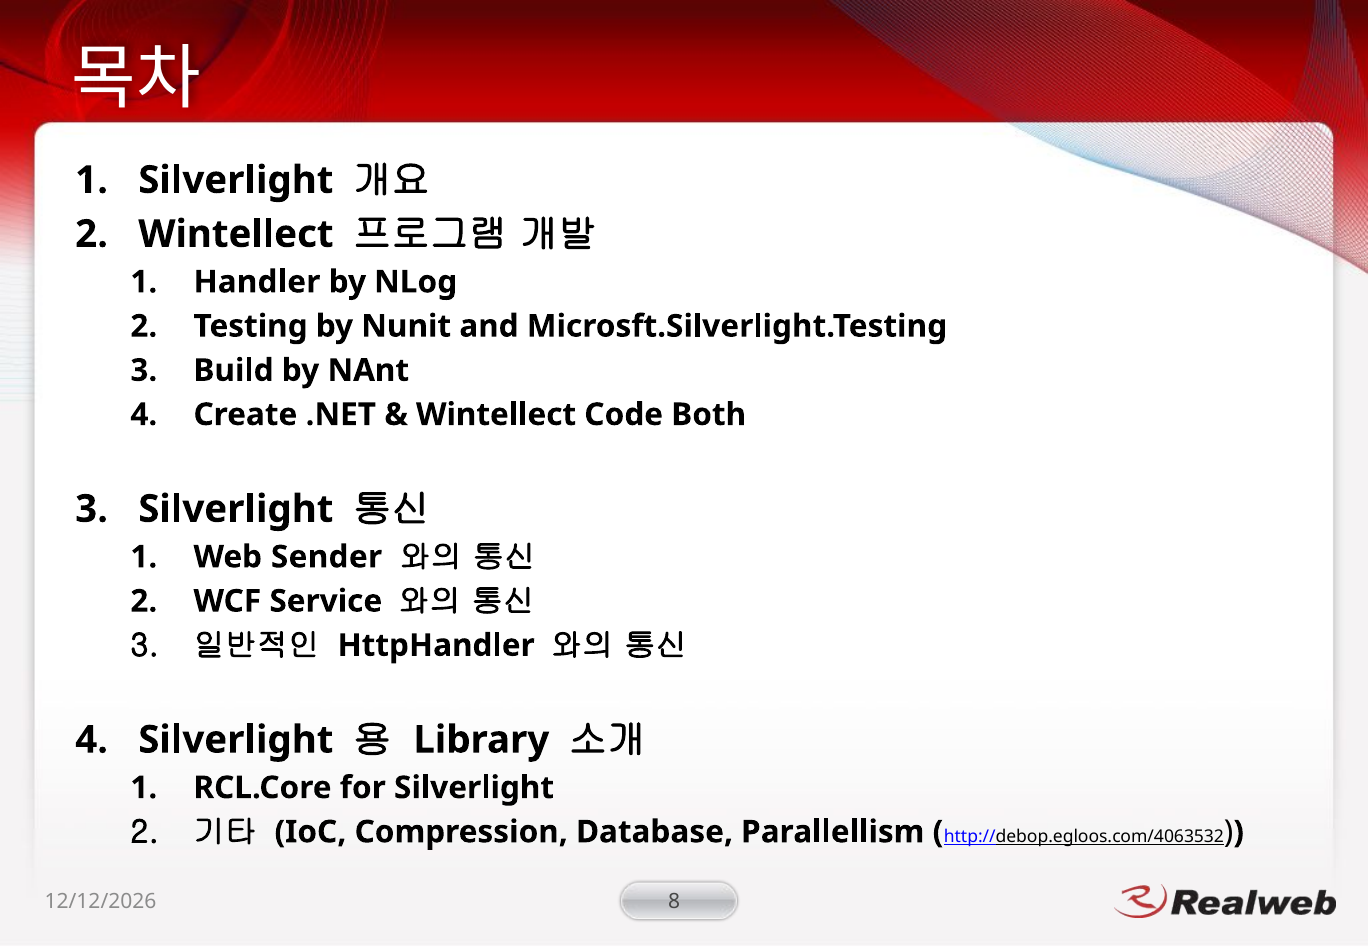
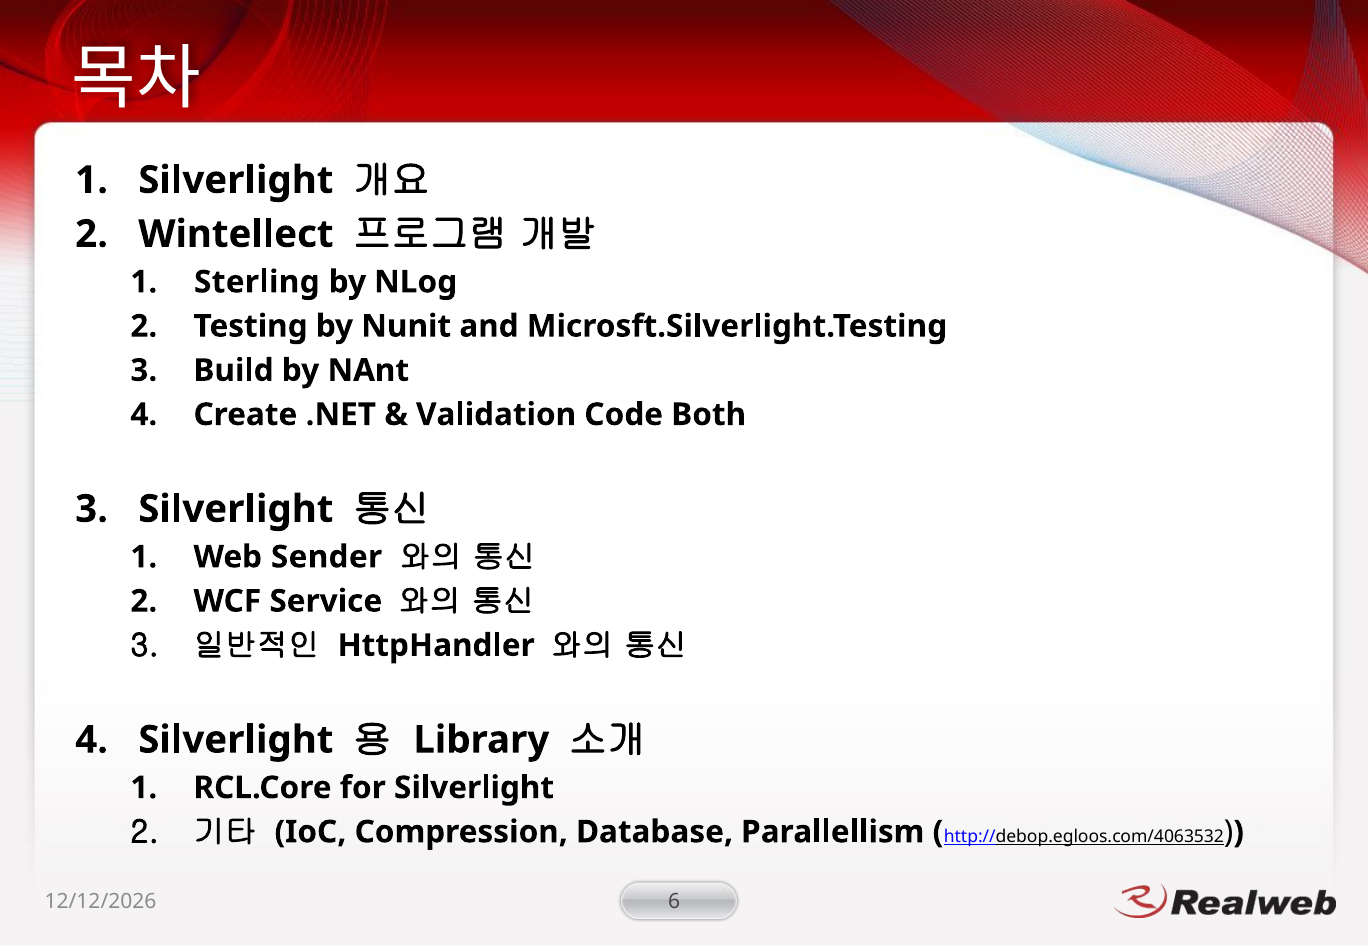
Handler: Handler -> Sterling (257, 282)
Wintellect: Wintellect -> Validation (496, 415)
8: 8 -> 6 (674, 902)
